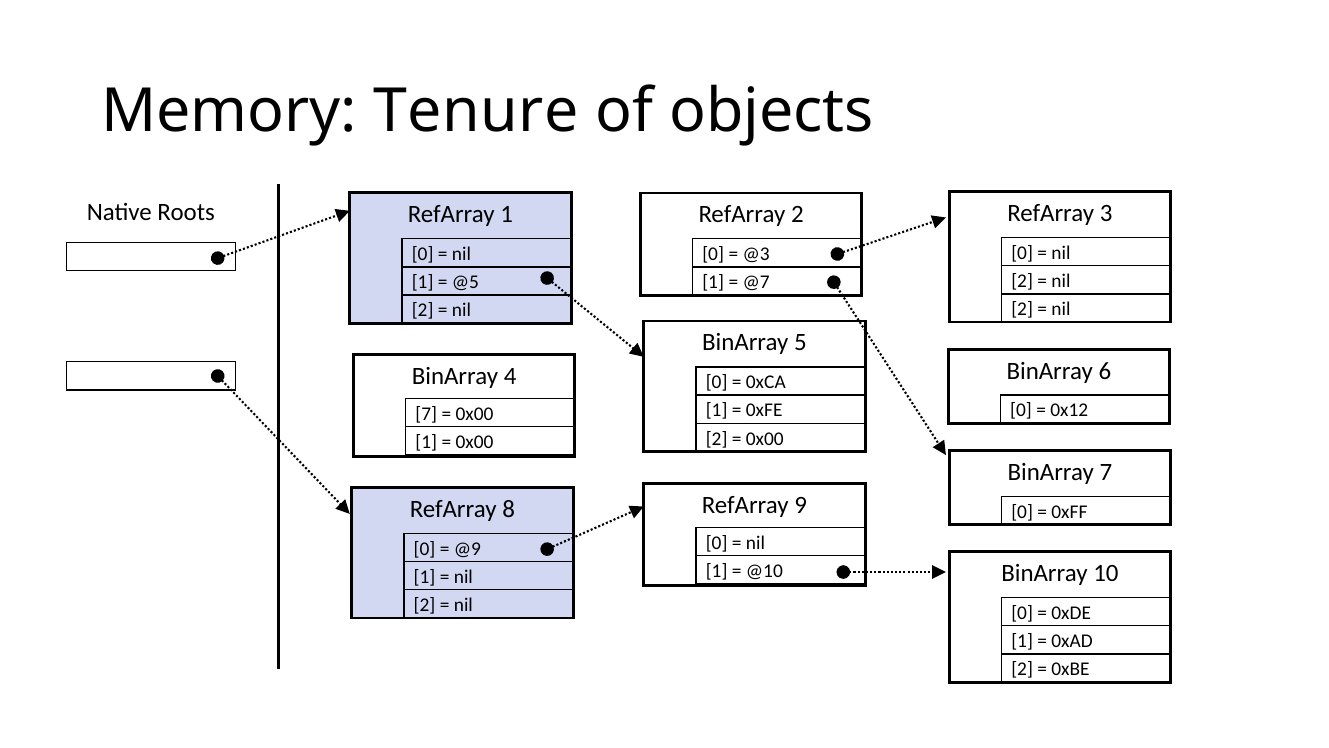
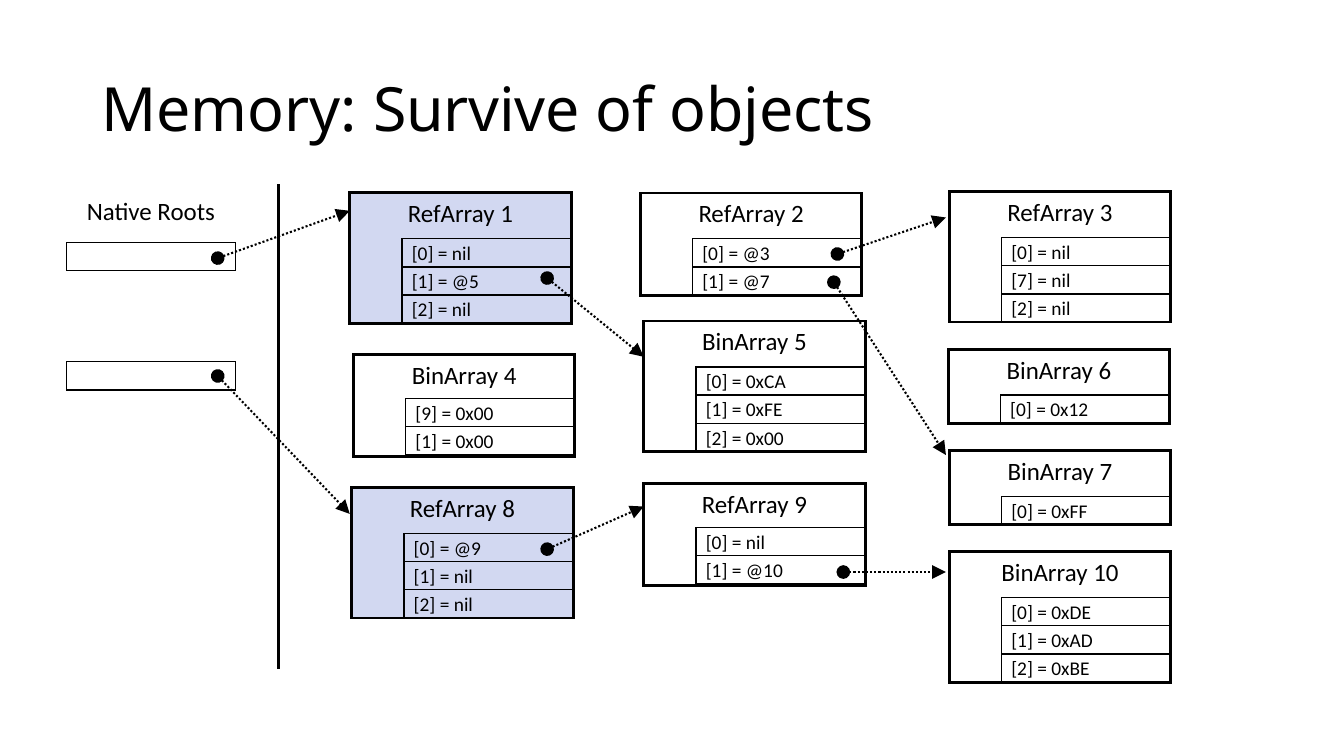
Tenure: Tenure -> Survive (476, 112)
2: 2 -> 7 (1022, 281)
7: 7 -> 9 (426, 414)
